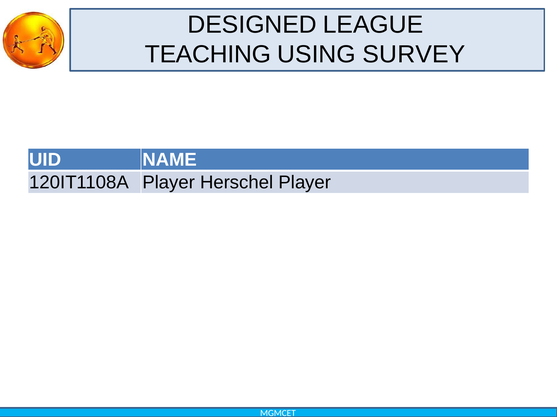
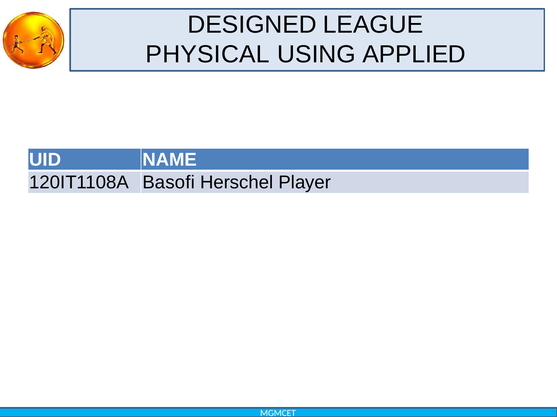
TEACHING: TEACHING -> PHYSICAL (208, 54)
SURVEY: SURVEY -> APPLIED (414, 54)
120IT1108A Player: Player -> Basofi (169, 183)
